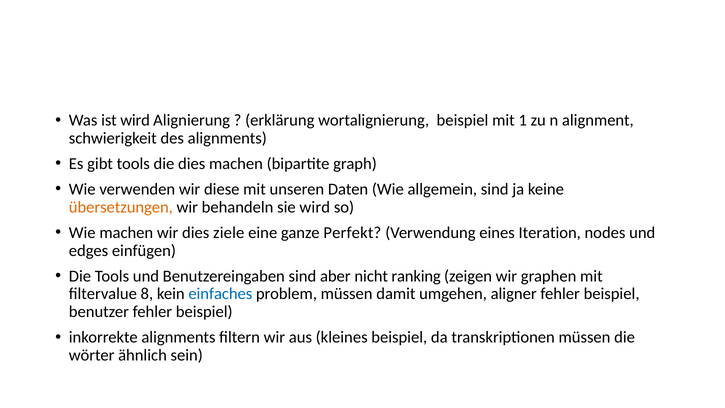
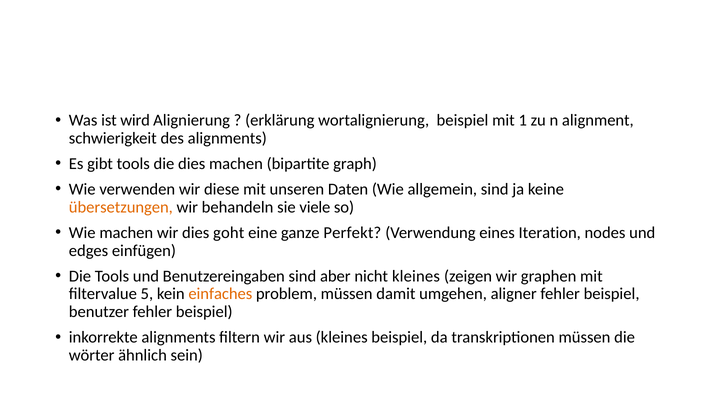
sie wird: wird -> viele (315, 207)
ziele: ziele -> goht (229, 233)
nicht ranking: ranking -> kleines (416, 276)
8: 8 -> 5 (147, 294)
einfaches colour: blue -> orange (220, 294)
